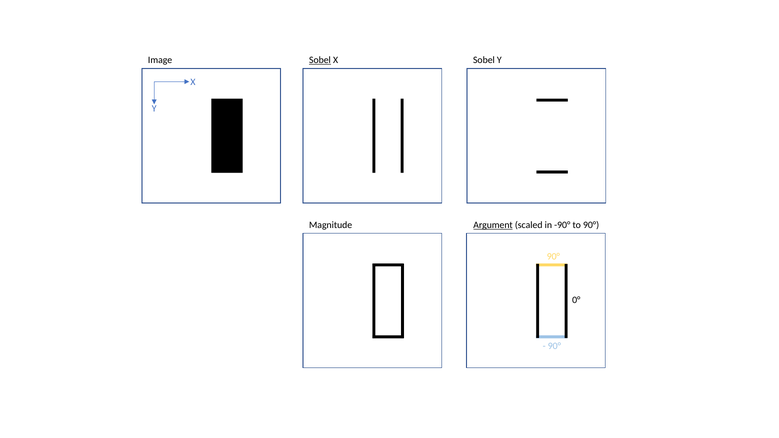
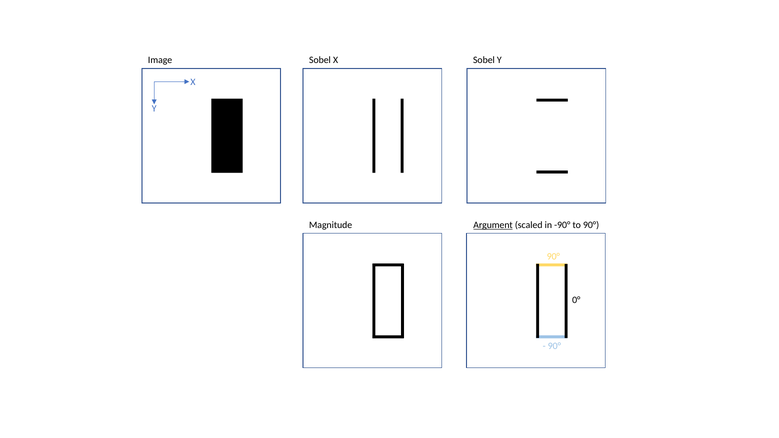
Sobel underline: present -> none (320, 60)
